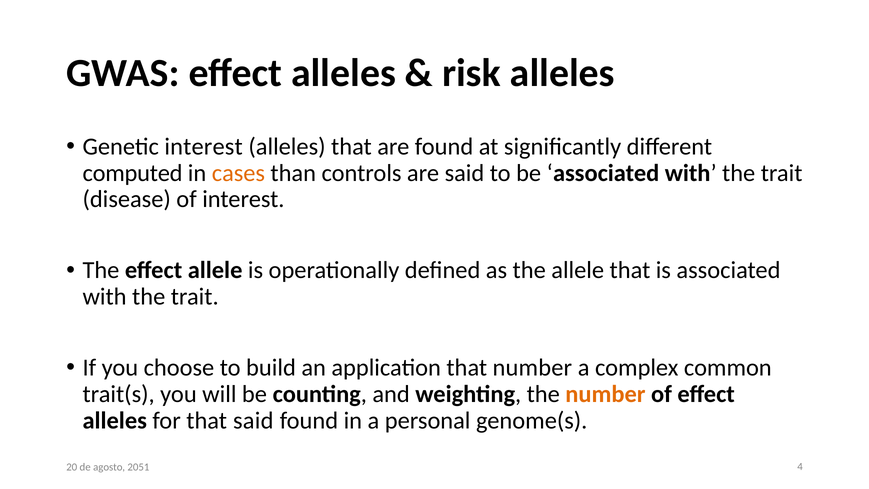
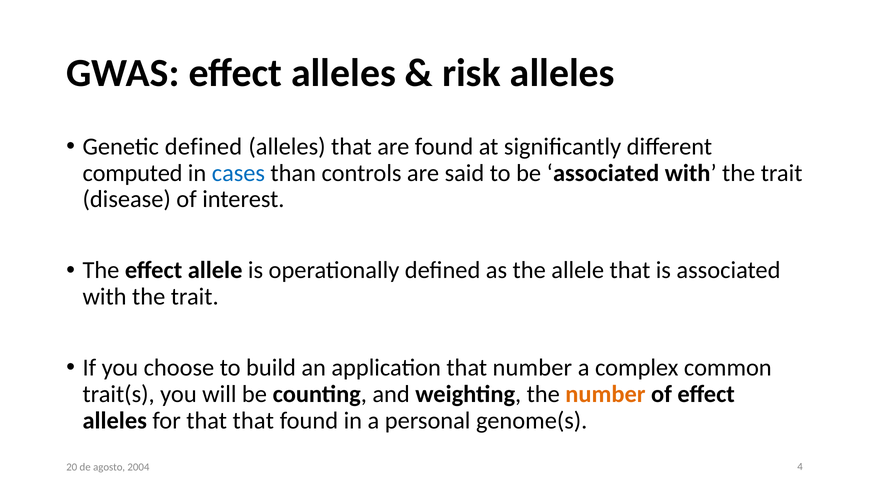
Genetic interest: interest -> defined (204, 146)
cases colour: orange -> blue (238, 173)
that said: said -> that (253, 420)
2051: 2051 -> 2004 (138, 467)
